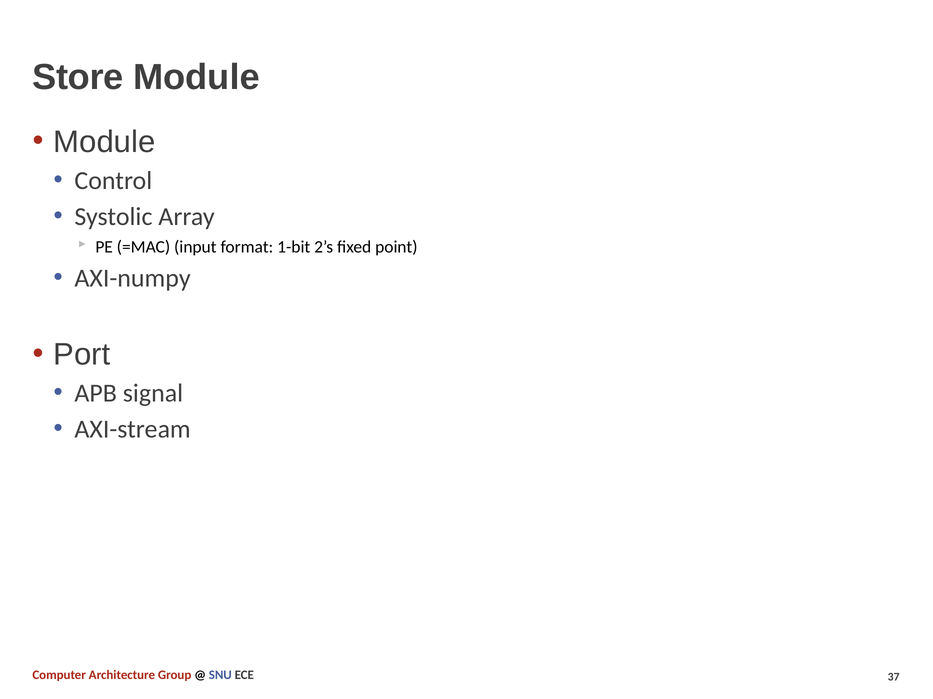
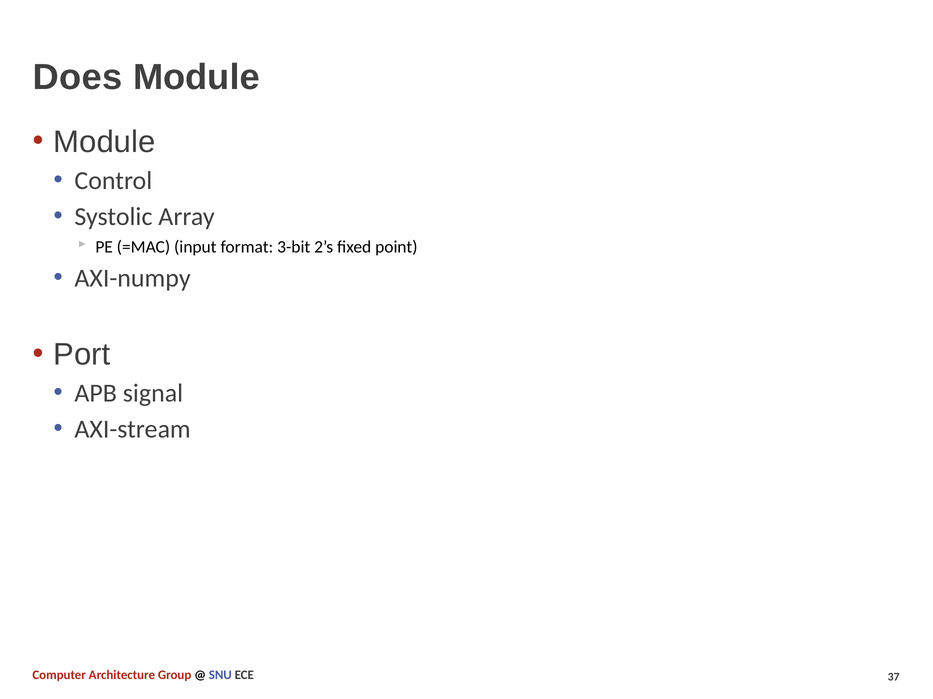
Store: Store -> Does (78, 77)
1-bit: 1-bit -> 3-bit (294, 247)
